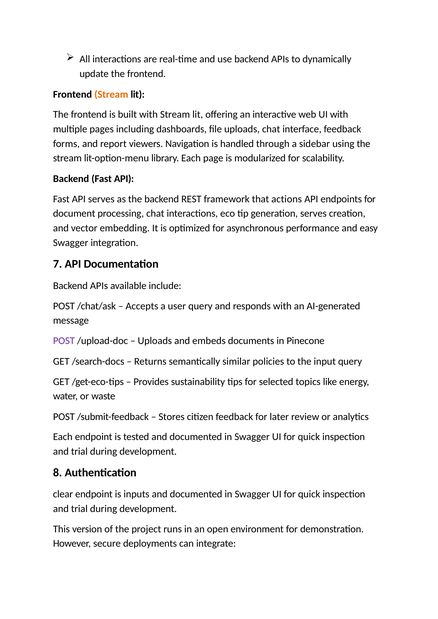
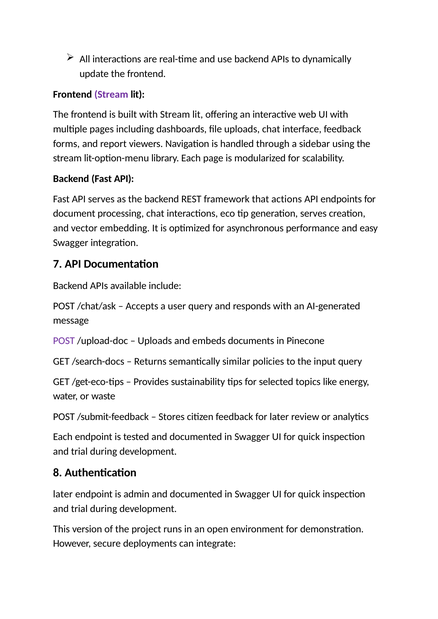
Stream colour: orange -> purple (111, 94)
clear: clear -> later (63, 495)
inputs: inputs -> admin (137, 495)
